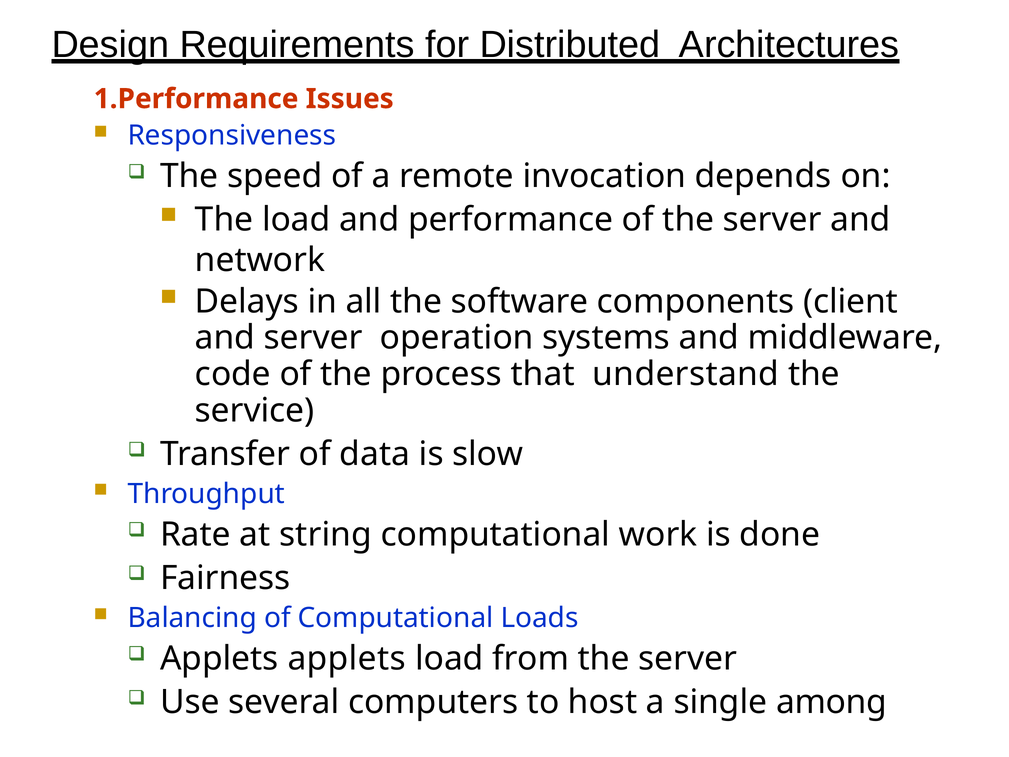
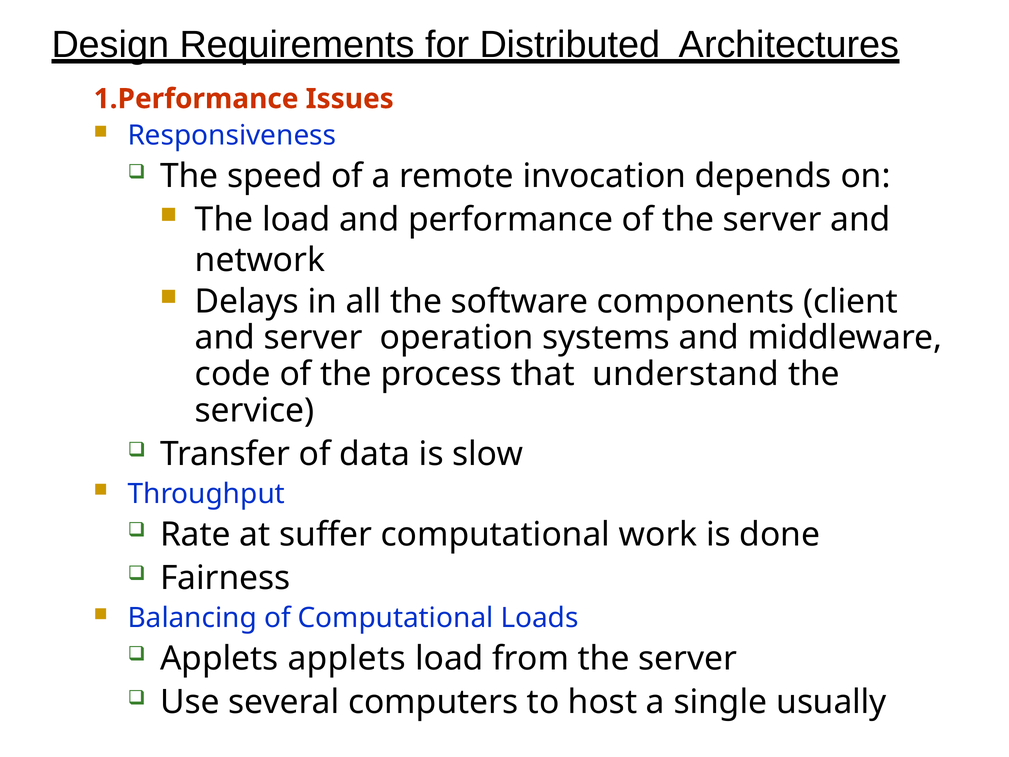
string: string -> suffer (326, 534)
among: among -> usually (831, 702)
